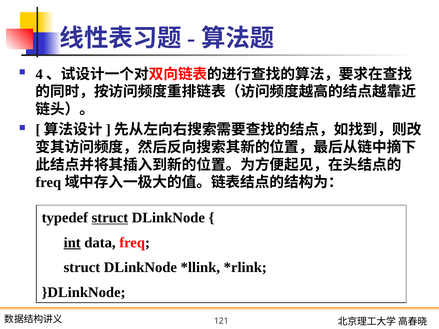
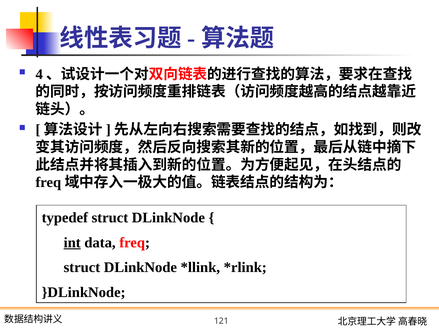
struct underline: present -> none (110, 218)
